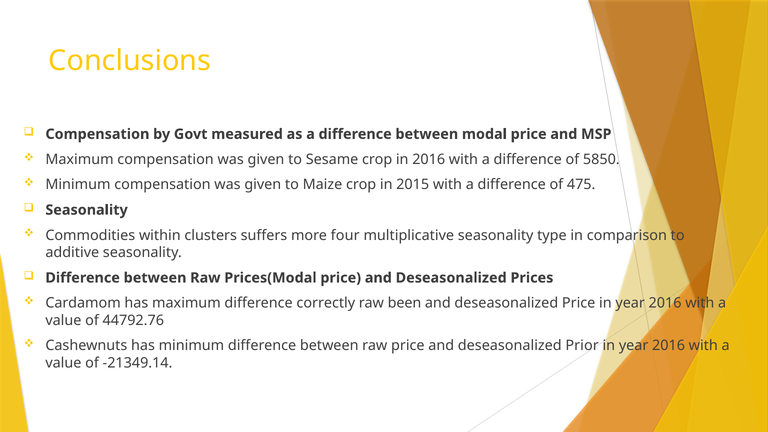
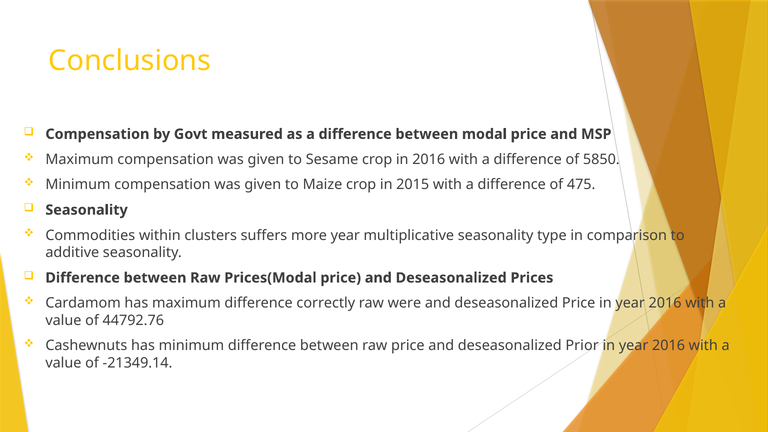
more four: four -> year (345, 235)
been: been -> were (404, 303)
